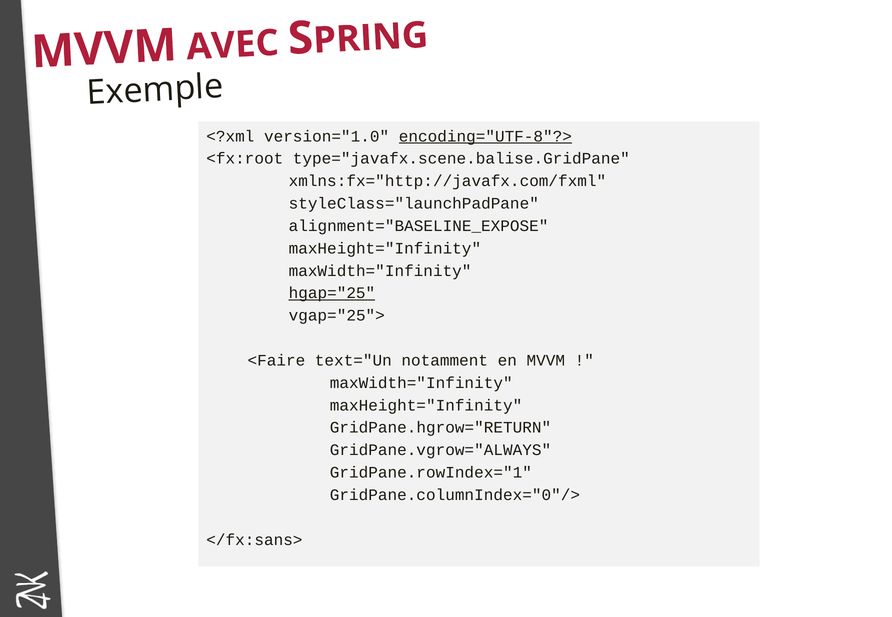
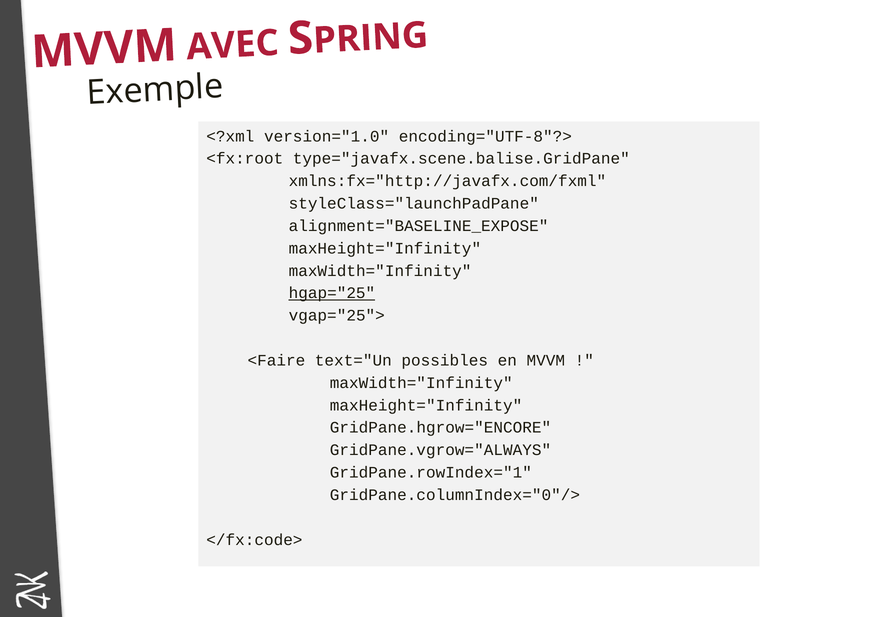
encoding="UTF-8"?> underline: present -> none (485, 136)
notamment: notamment -> possibles (445, 361)
GridPane.hgrow="RETURN: GridPane.hgrow="RETURN -> GridPane.hgrow="ENCORE (440, 428)
</fx:sans>: </fx:sans> -> </fx:code> (254, 540)
